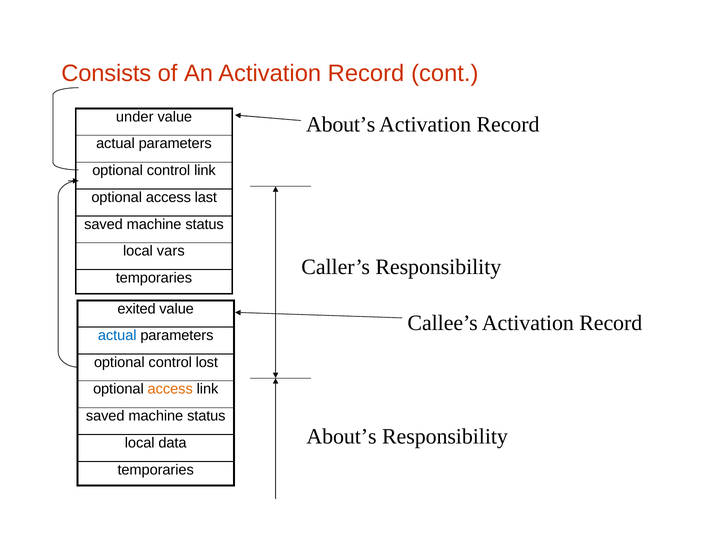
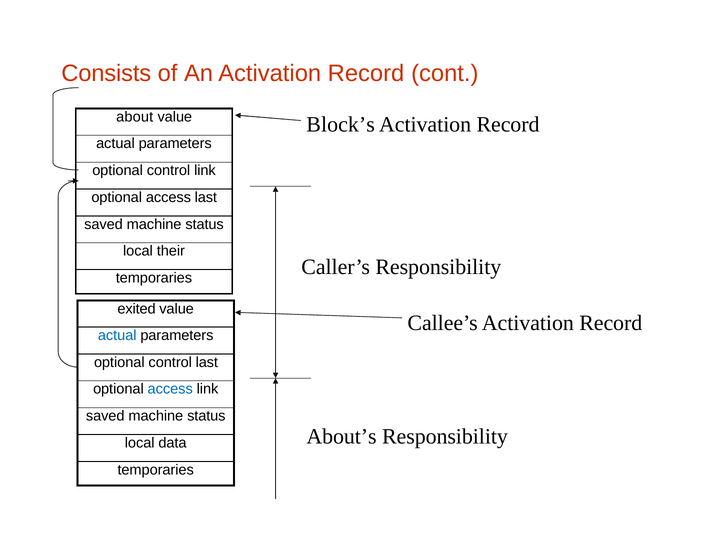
under: under -> about (135, 117)
About’s: About’s -> Block’s (341, 124)
vars: vars -> their (171, 251)
control lost: lost -> last (207, 362)
access colour: orange -> blue (170, 389)
